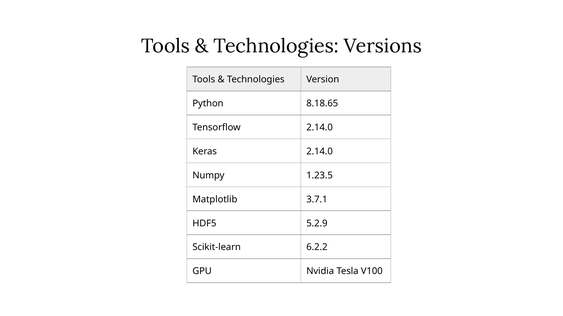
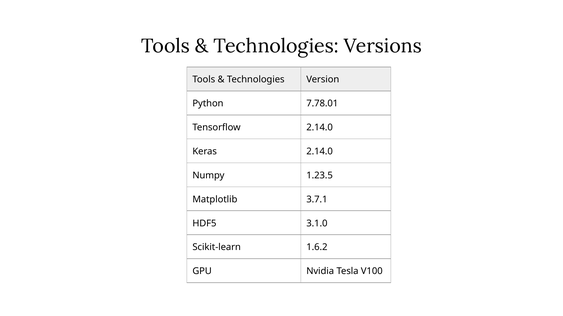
8.18.65: 8.18.65 -> 7.78.01 (322, 104)
5.2.9: 5.2.9 -> 3.1.0 (317, 224)
6.2.2: 6.2.2 -> 1.6.2 (317, 248)
